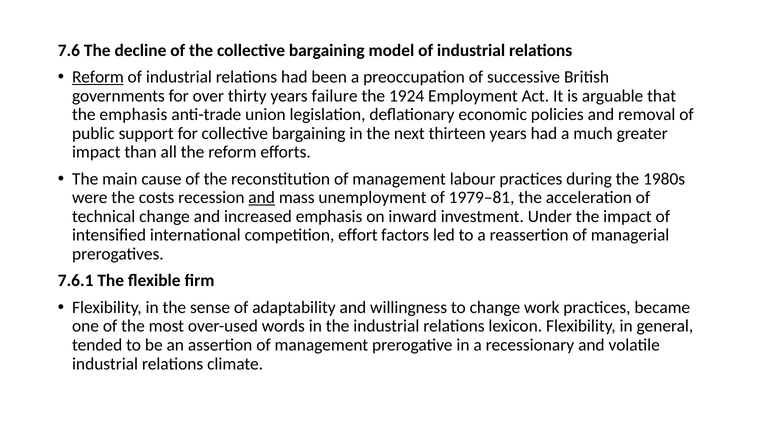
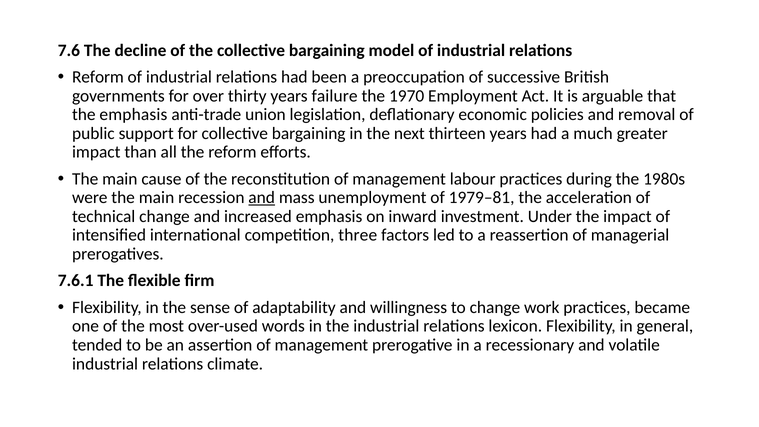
Reform underline: present -> none (98, 77)
1924: 1924 -> 1970 (407, 96)
were the costs: costs -> main (157, 198)
effort: effort -> three (358, 235)
